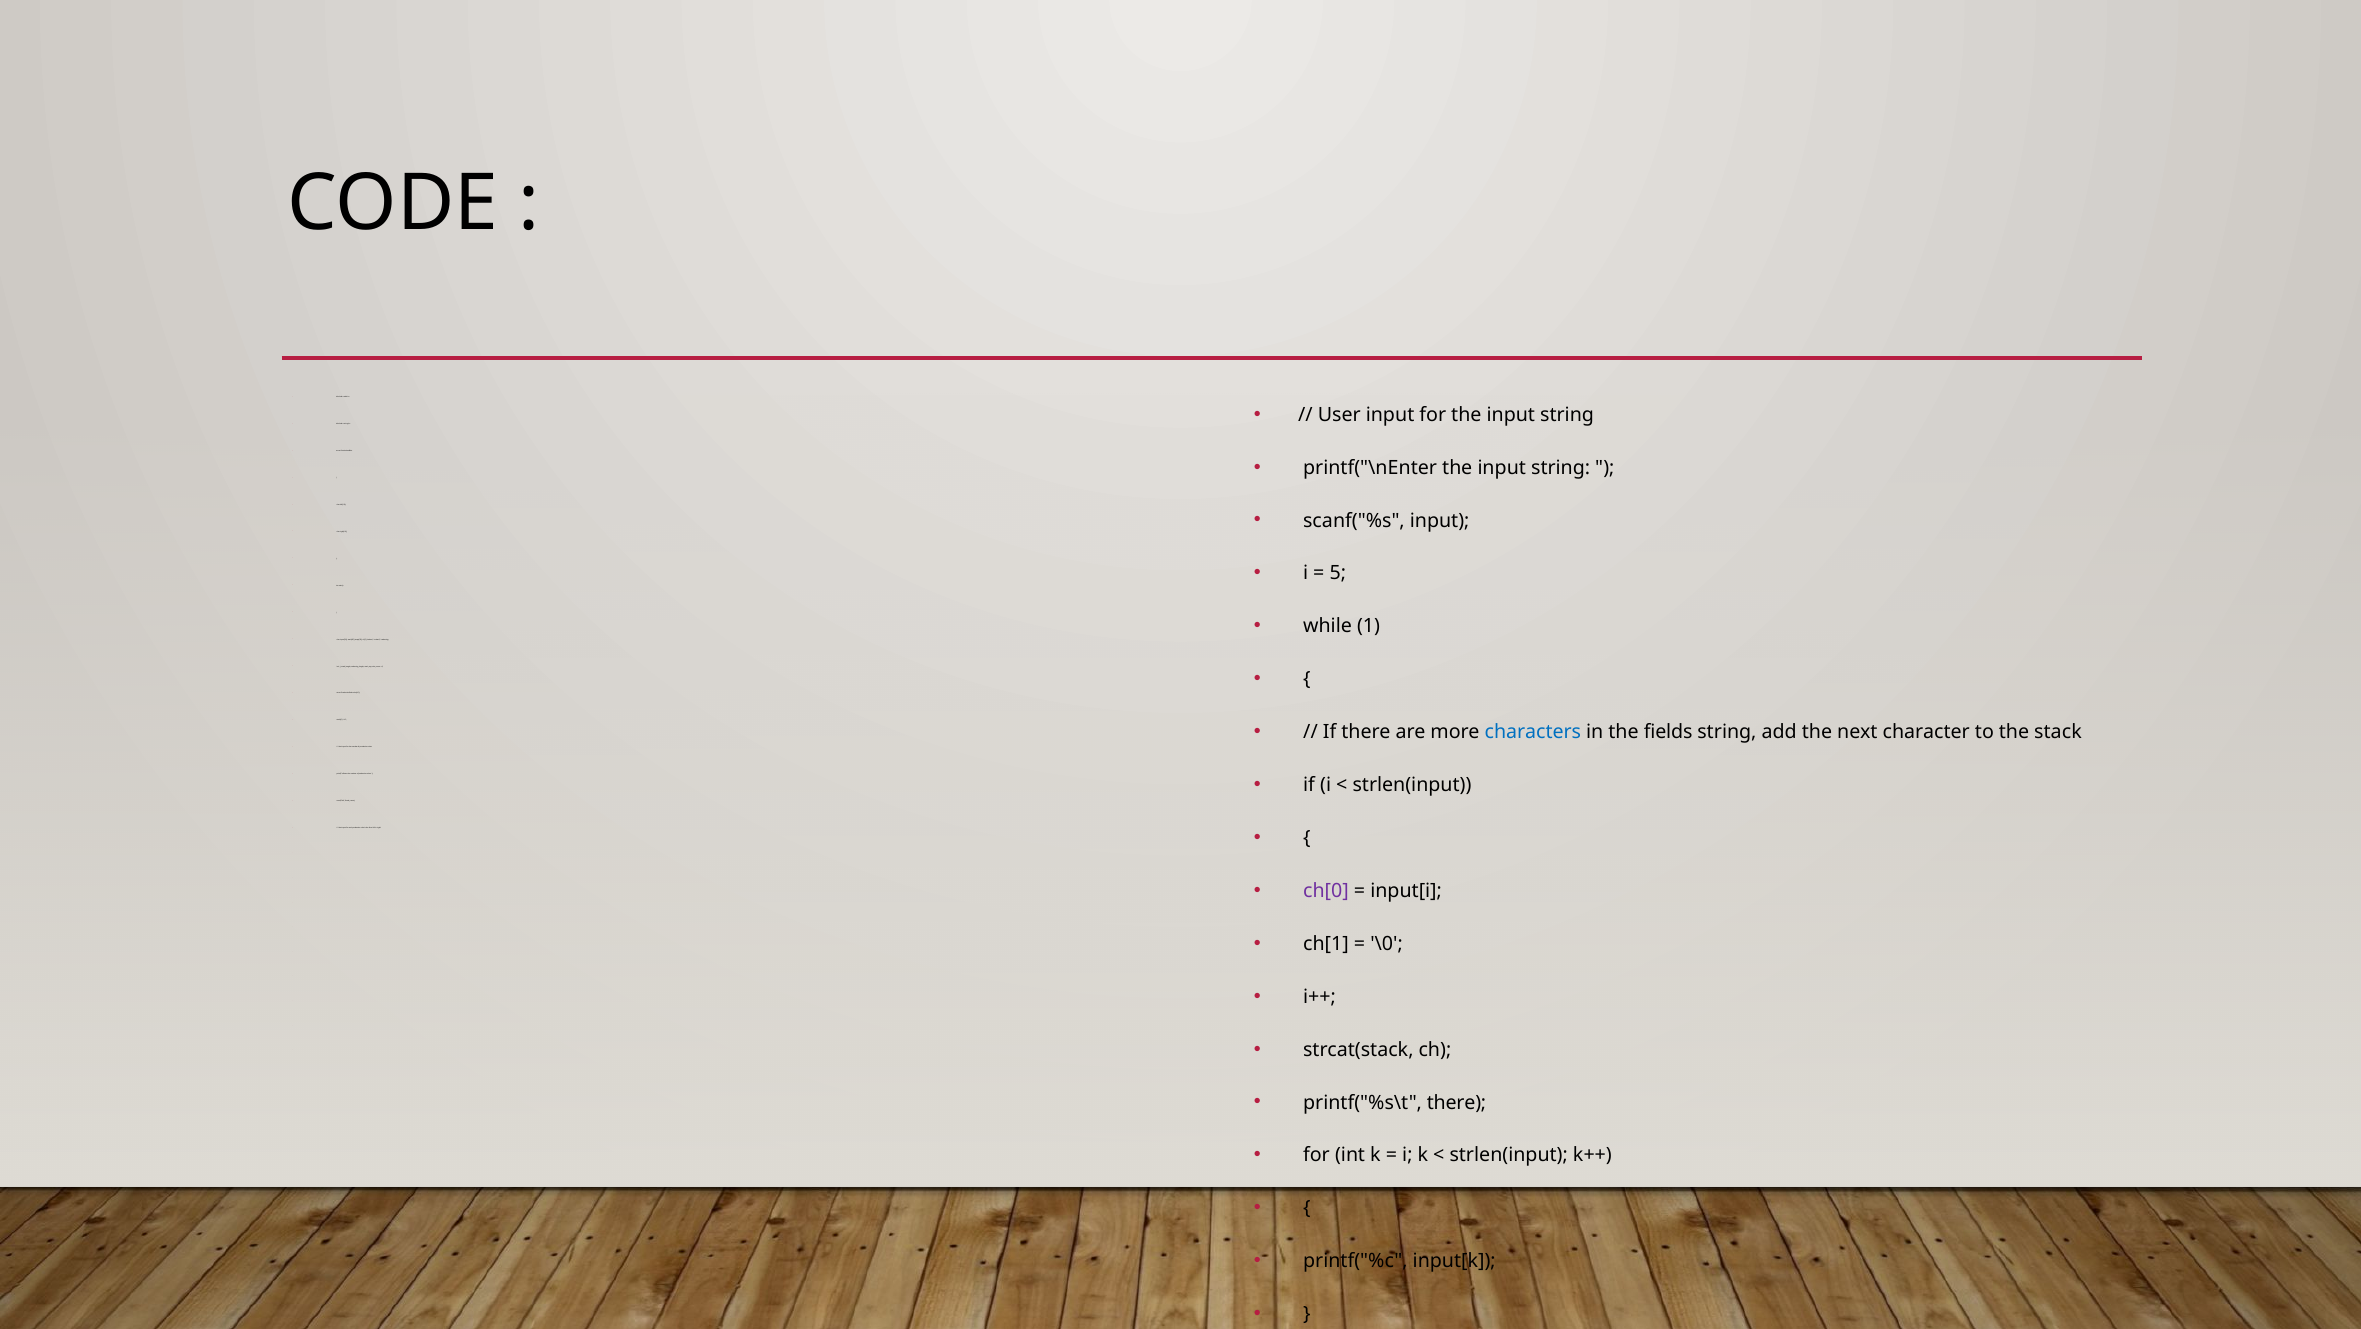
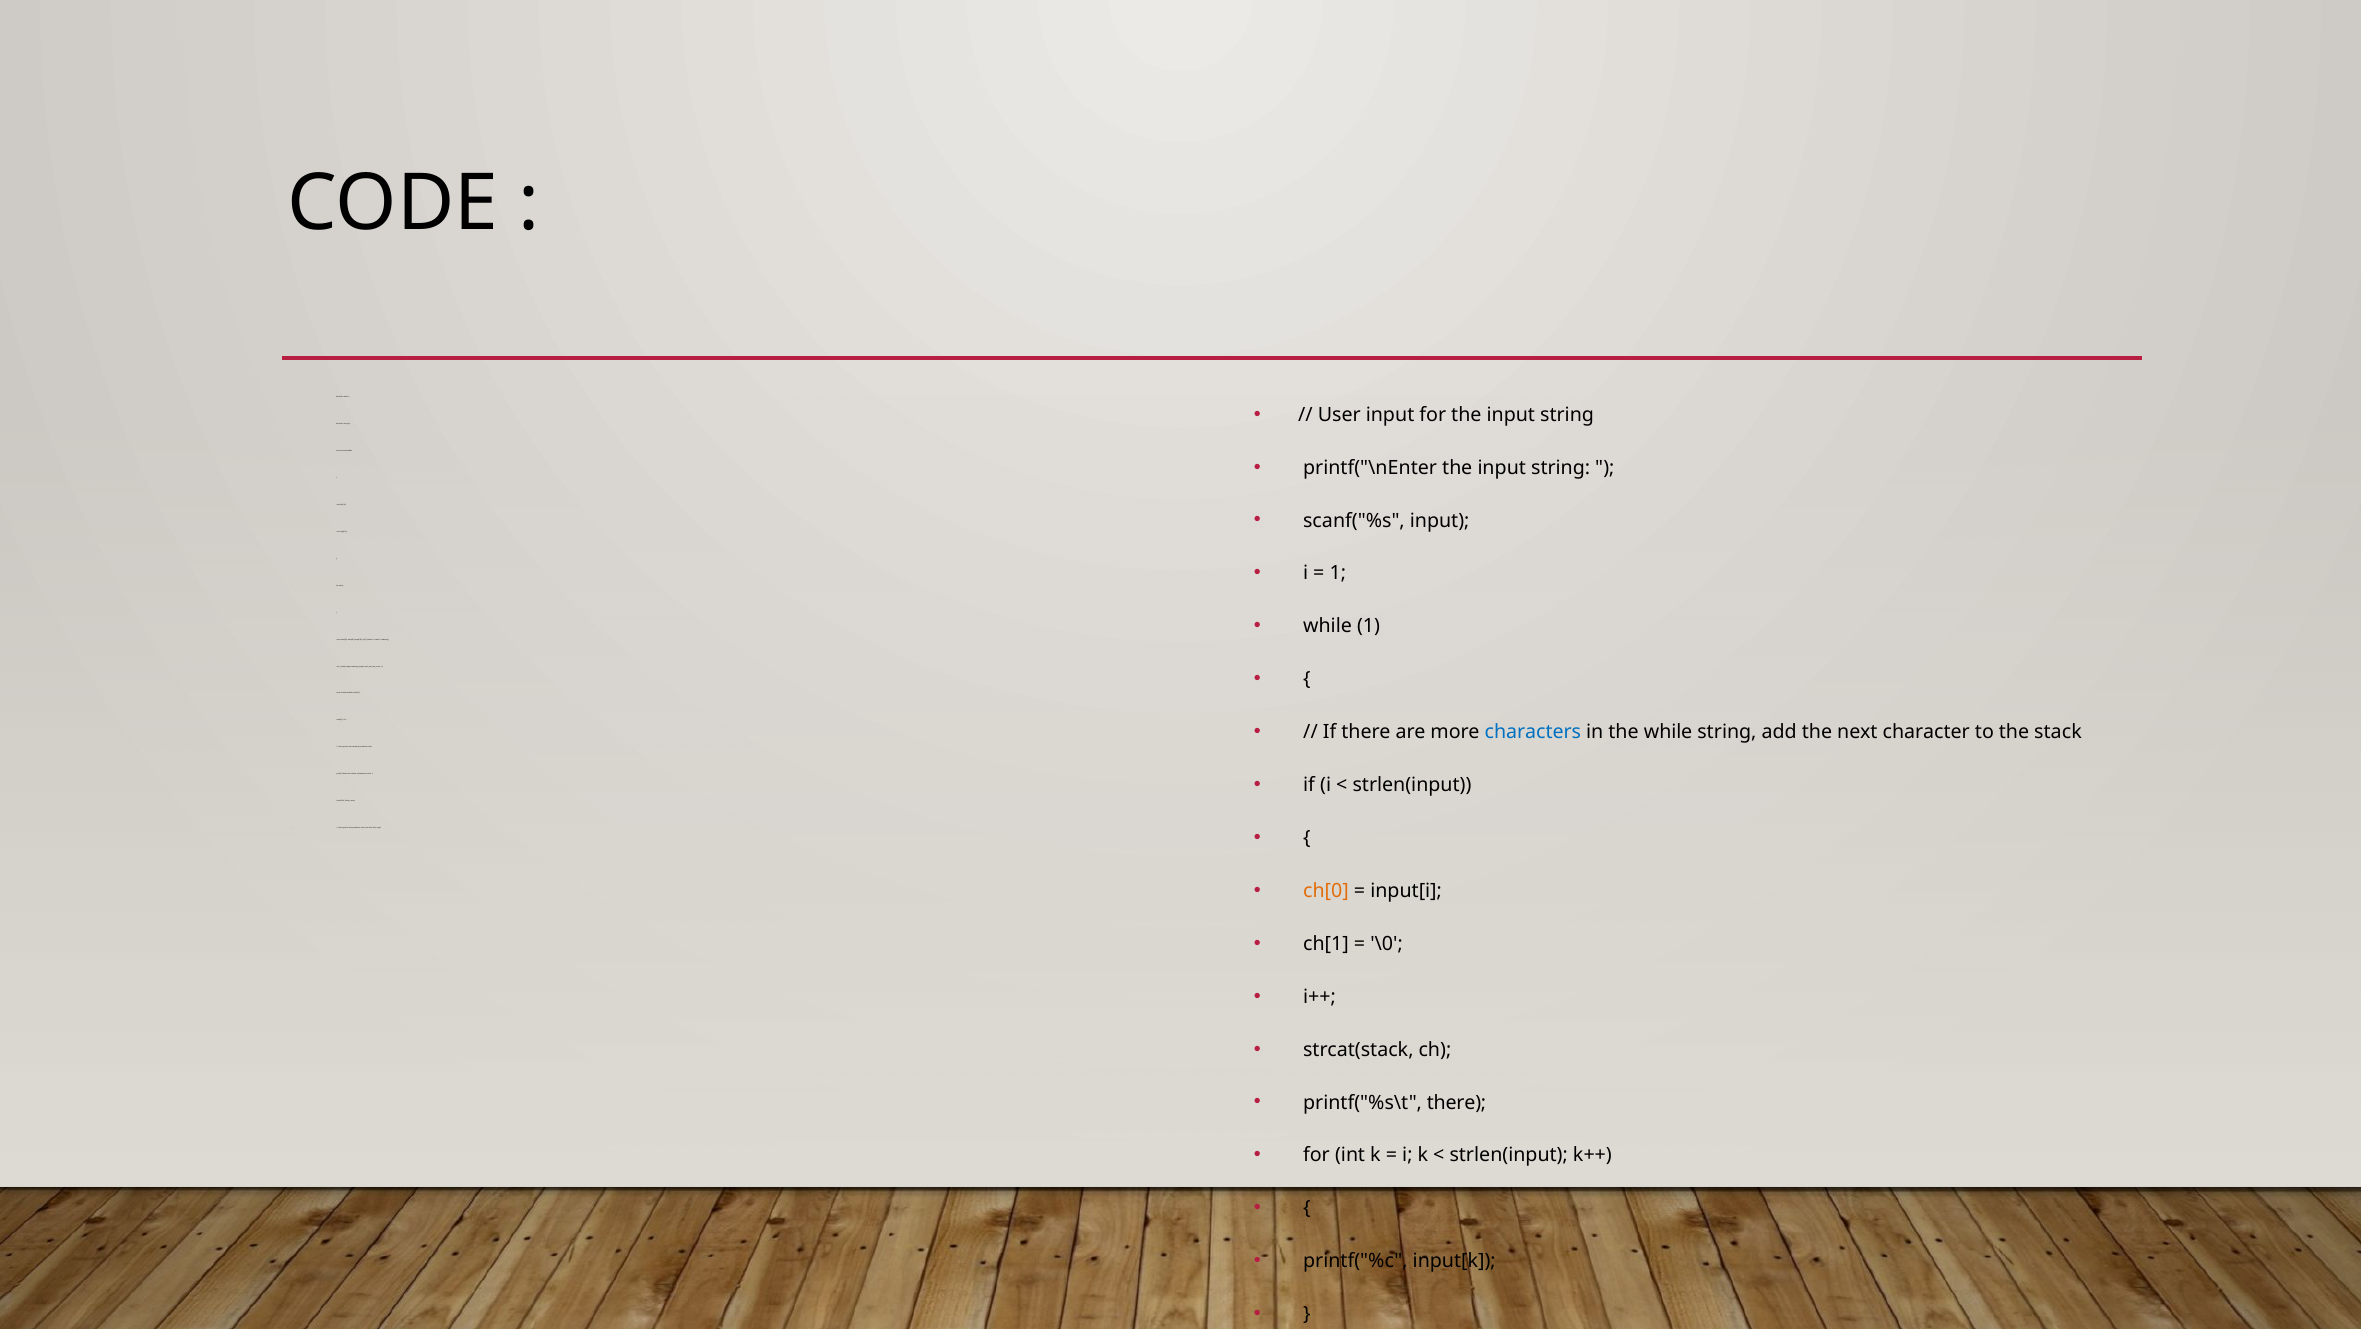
5: 5 -> 1 (1338, 573)
the fields: fields -> while (1668, 732)
ch[0 colour: purple -> orange (1326, 891)
